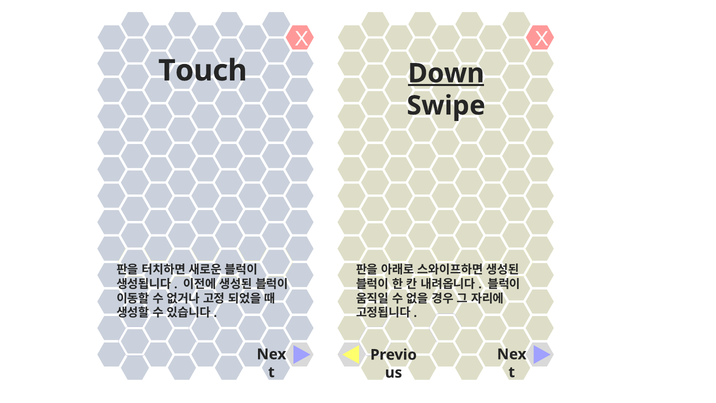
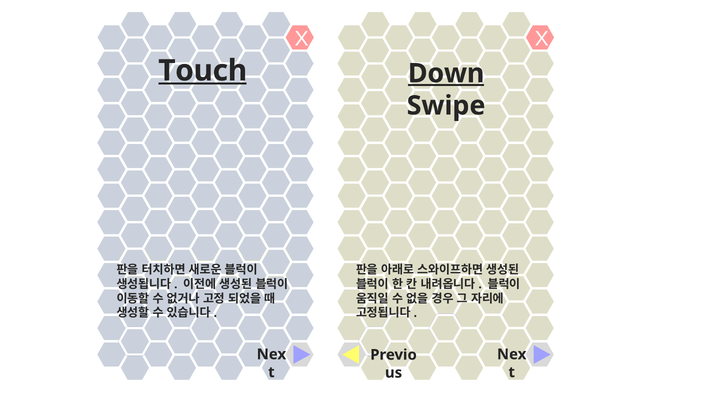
Touch underline: none -> present (203, 71)
